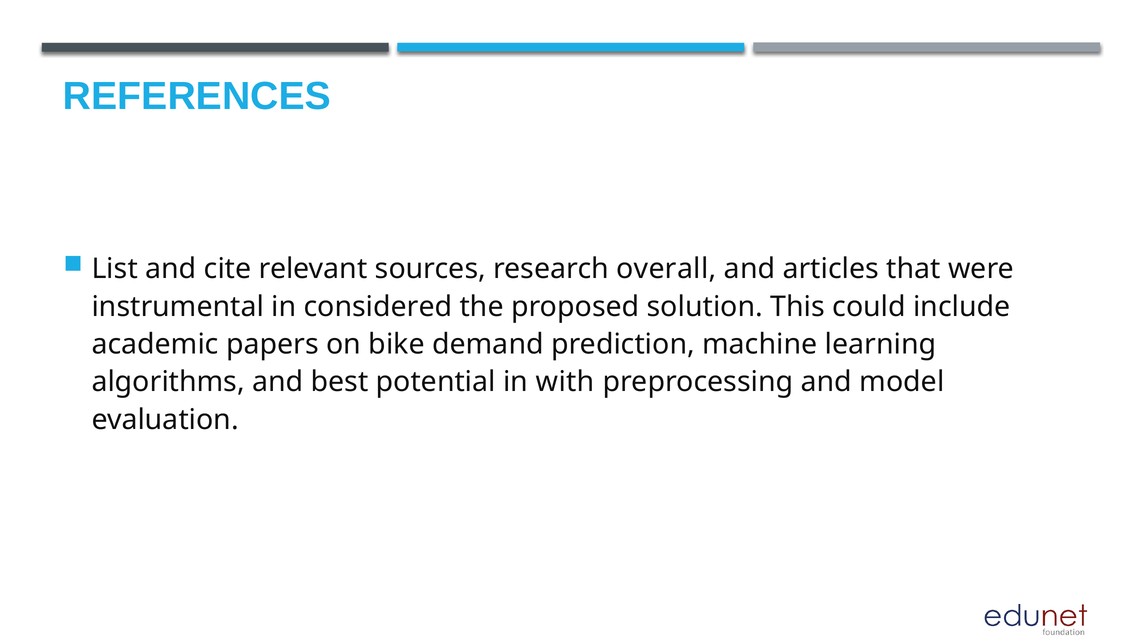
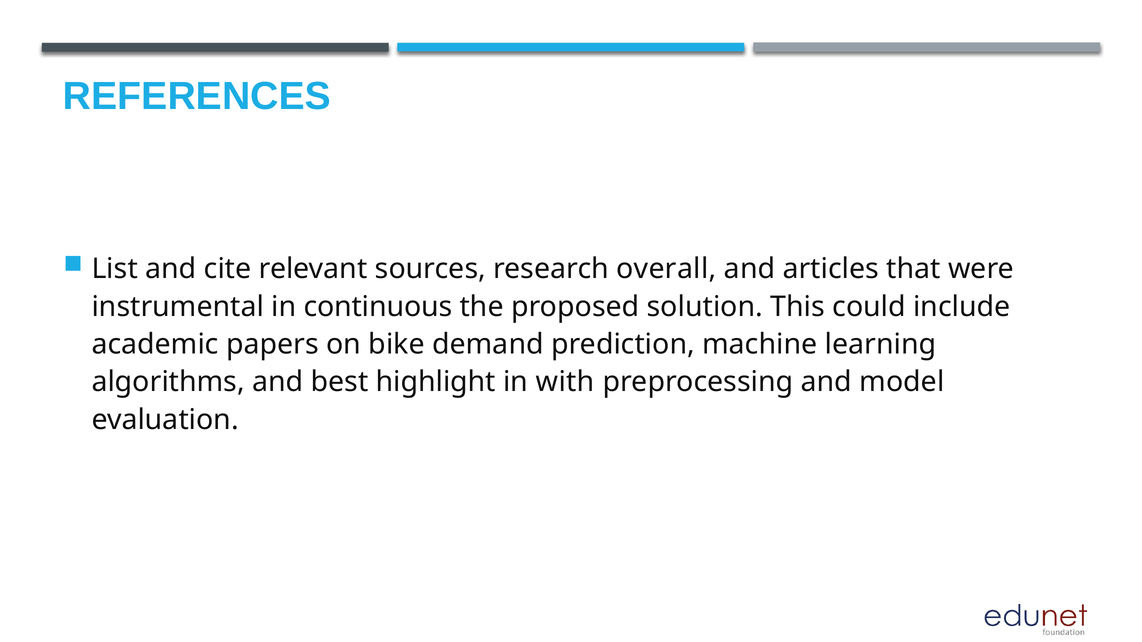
considered: considered -> continuous (378, 307)
potential: potential -> highlight (436, 382)
